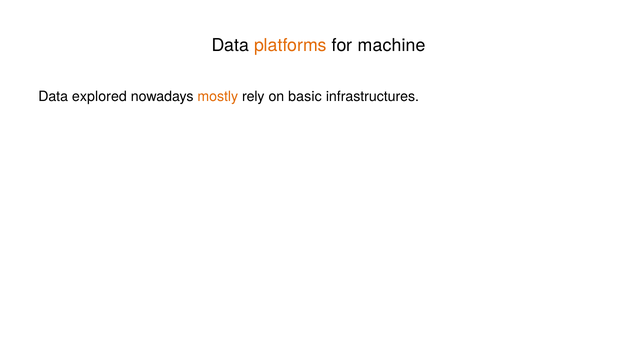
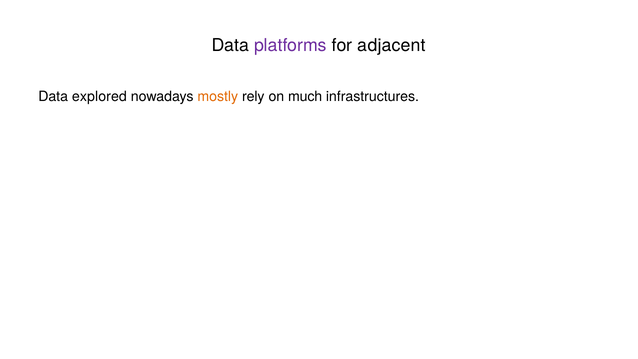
platforms colour: orange -> purple (290, 45)
machine: machine -> adjacent (392, 45)
basic: basic -> much (305, 96)
